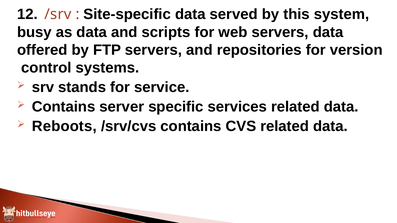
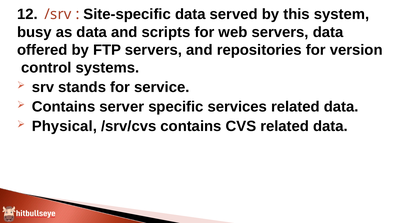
Reboots: Reboots -> Physical (64, 126)
